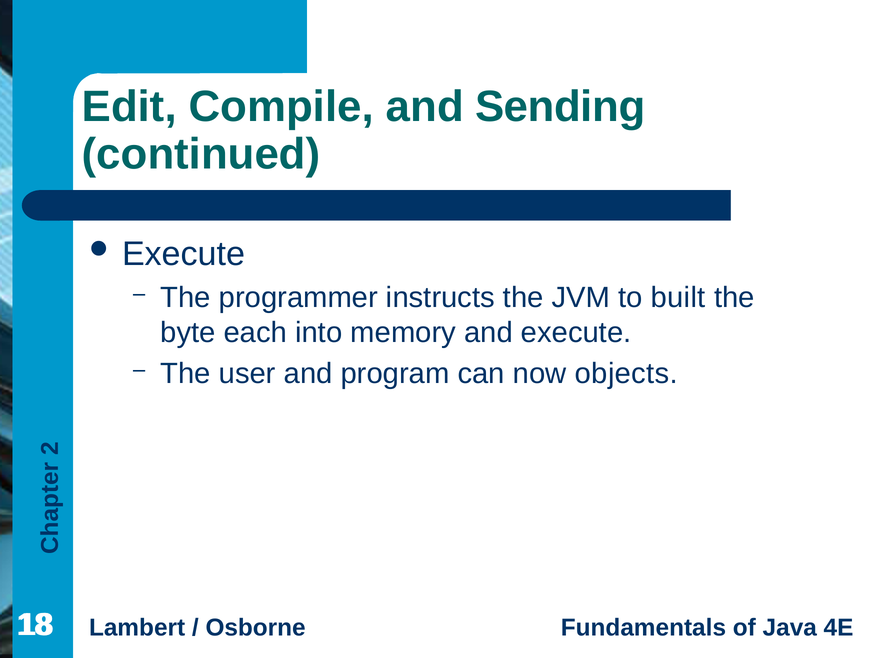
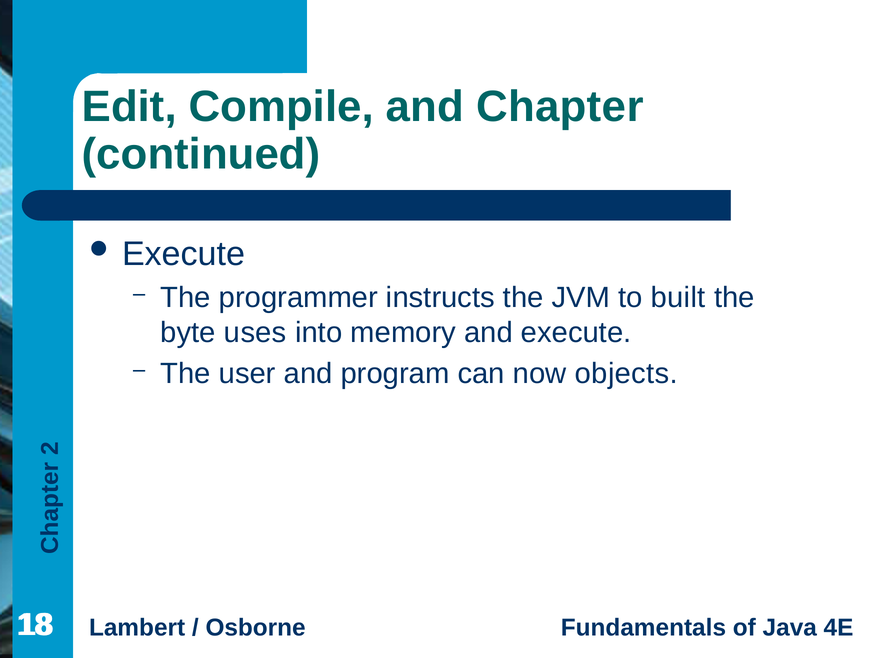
Sending: Sending -> Chapter (560, 107)
each: each -> uses (255, 332)
